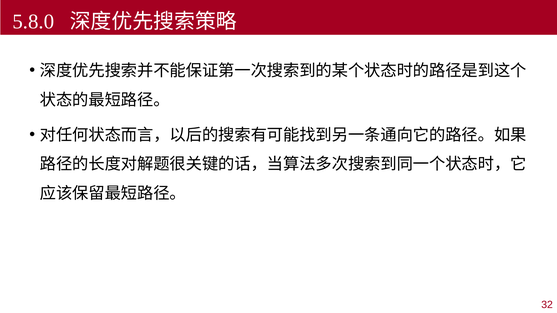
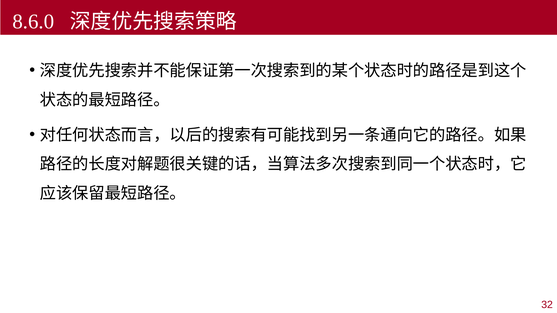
5.8.0: 5.8.0 -> 8.6.0 (33, 22)
